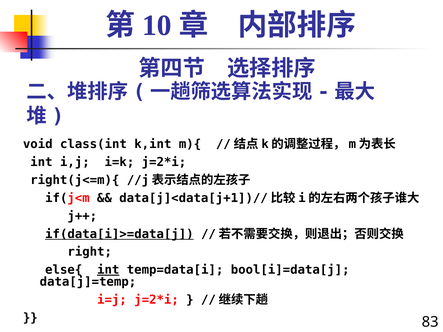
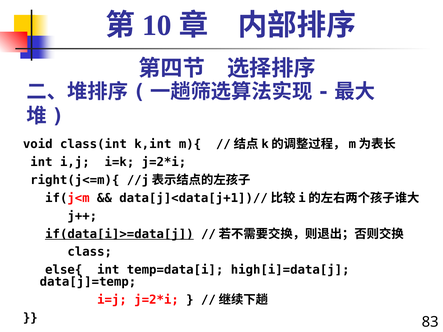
right: right -> class (90, 252)
int underline: present -> none (108, 270)
bool[i]=data[j: bool[i]=data[j -> high[i]=data[j (290, 270)
